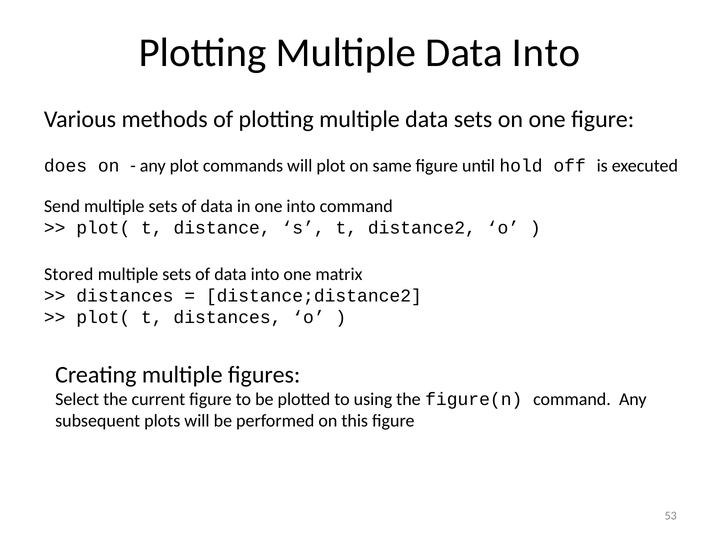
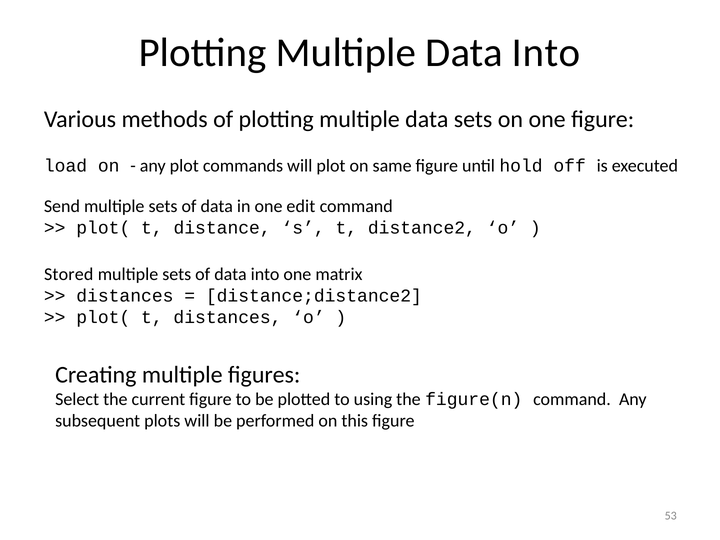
does: does -> load (66, 166)
one into: into -> edit (301, 206)
